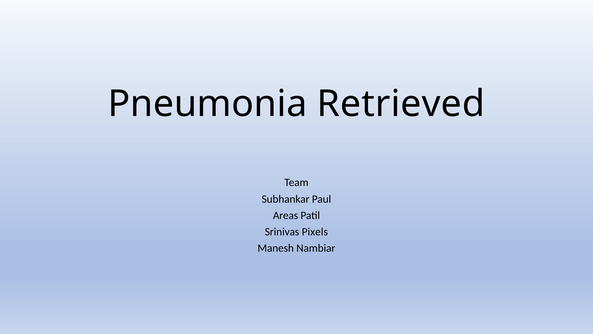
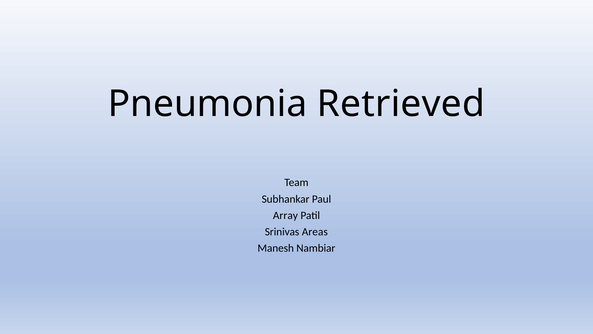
Areas: Areas -> Array (285, 215)
Pixels: Pixels -> Areas (315, 231)
